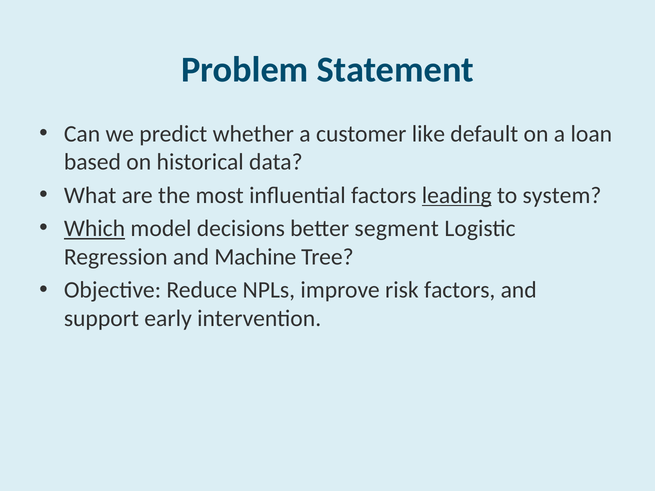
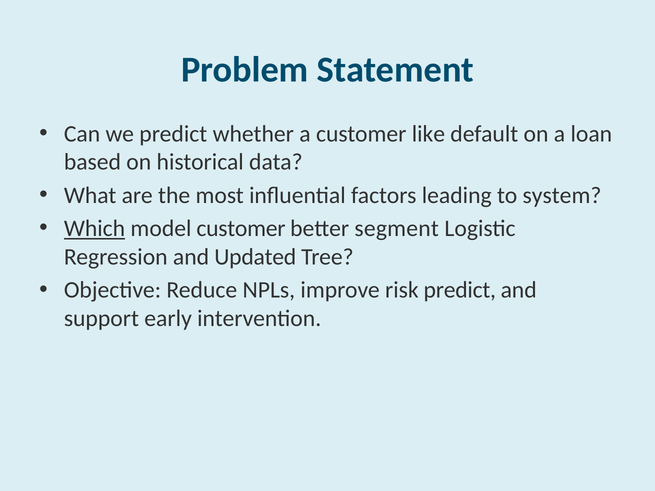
leading underline: present -> none (457, 195)
model decisions: decisions -> customer (241, 229)
Machine: Machine -> Updated (255, 257)
risk factors: factors -> predict (460, 290)
